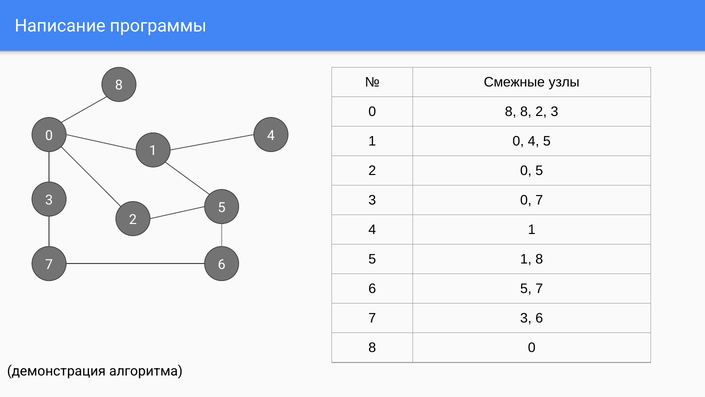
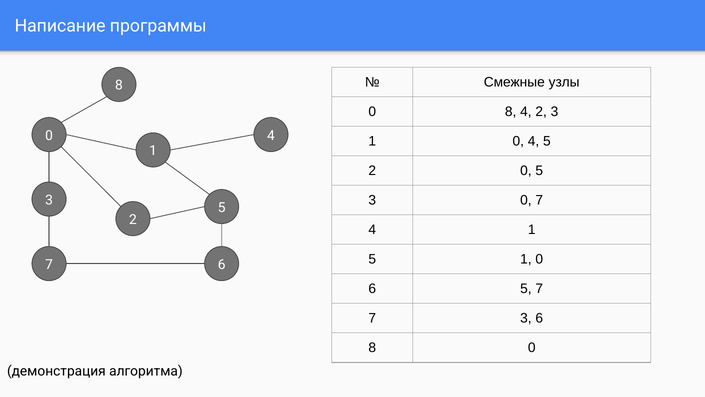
8 8: 8 -> 4 (526, 112)
5 1 8: 8 -> 0 (539, 259)
